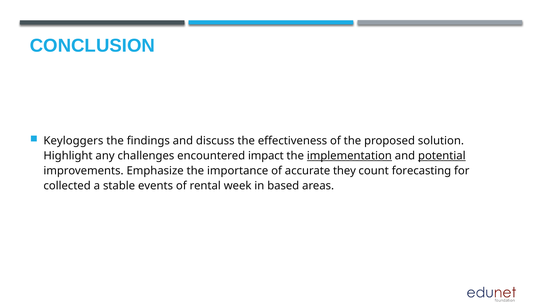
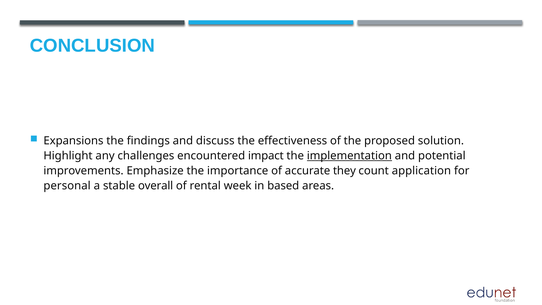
Keyloggers: Keyloggers -> Expansions (73, 141)
potential underline: present -> none (442, 156)
forecasting: forecasting -> application (421, 171)
collected: collected -> personal (67, 186)
events: events -> overall (156, 186)
